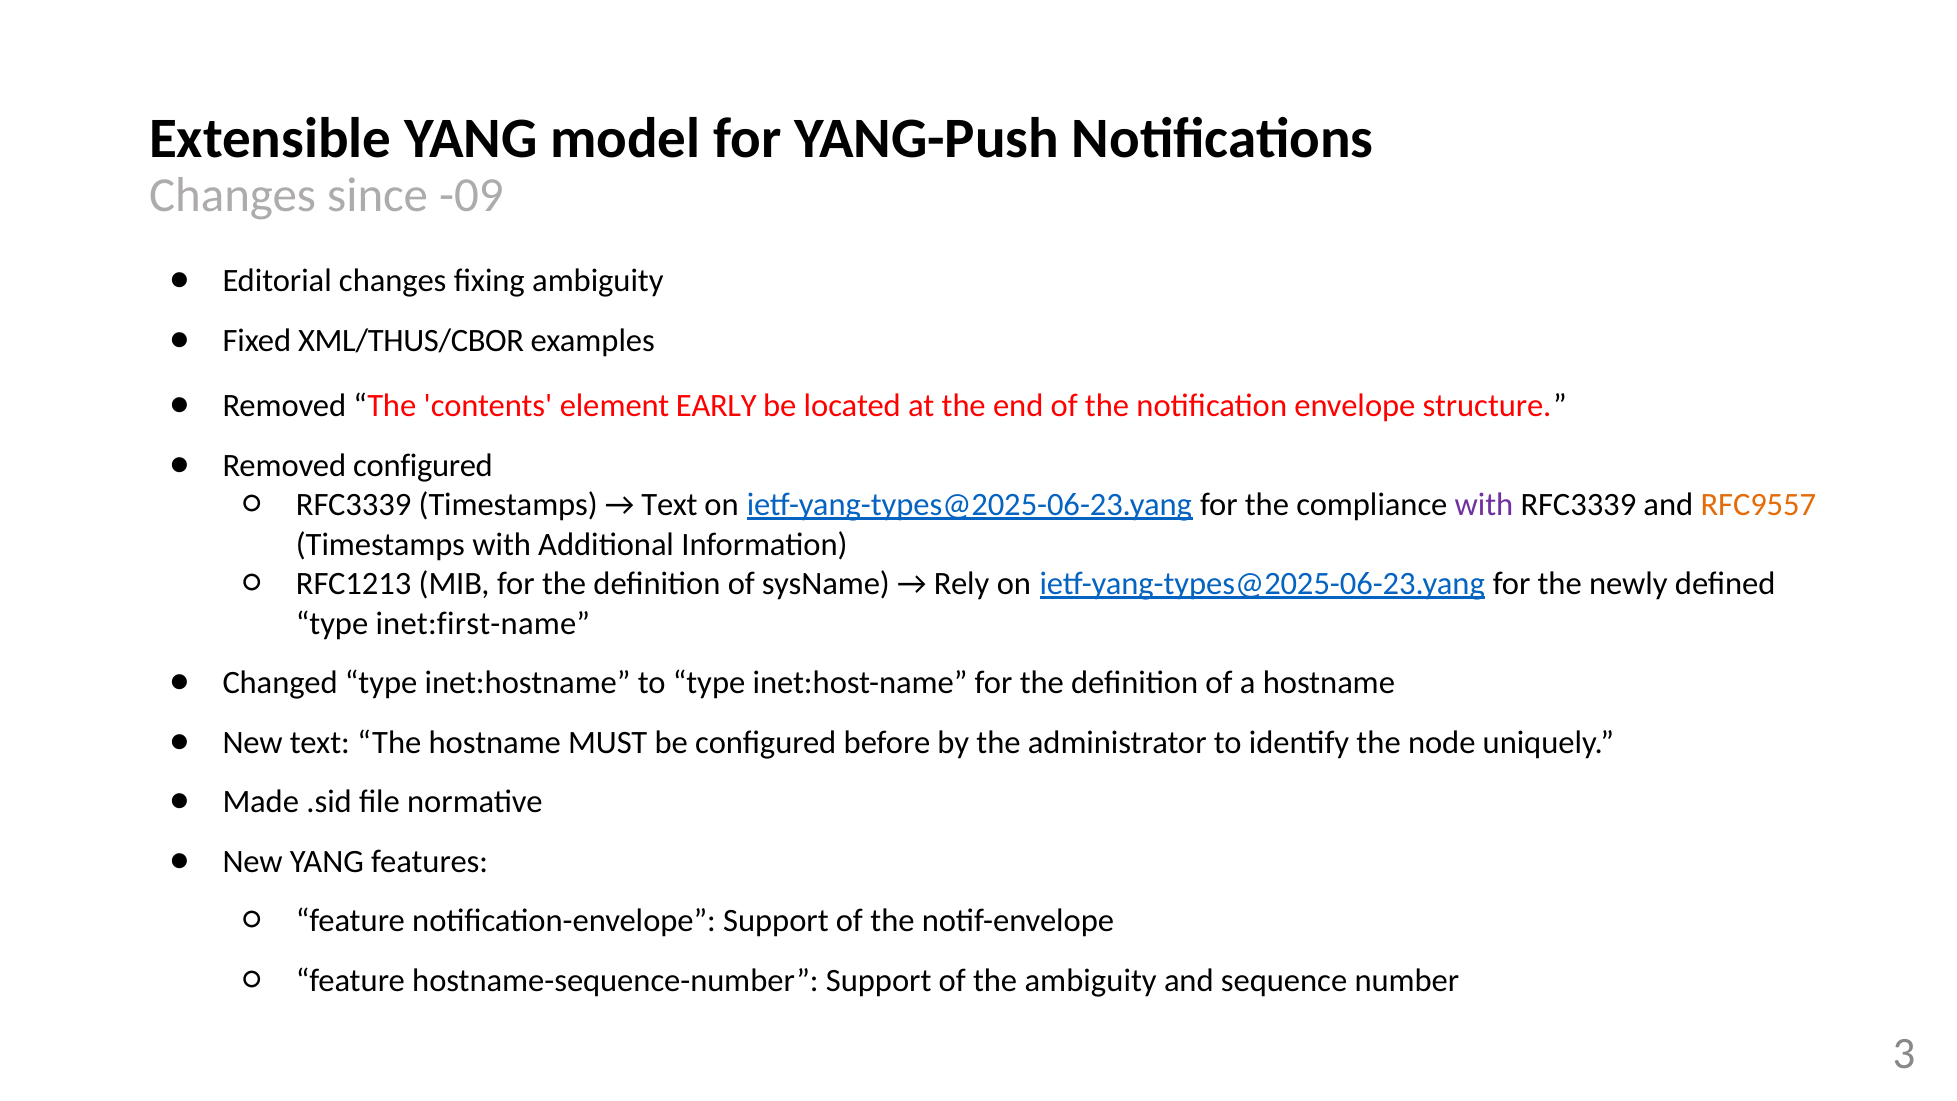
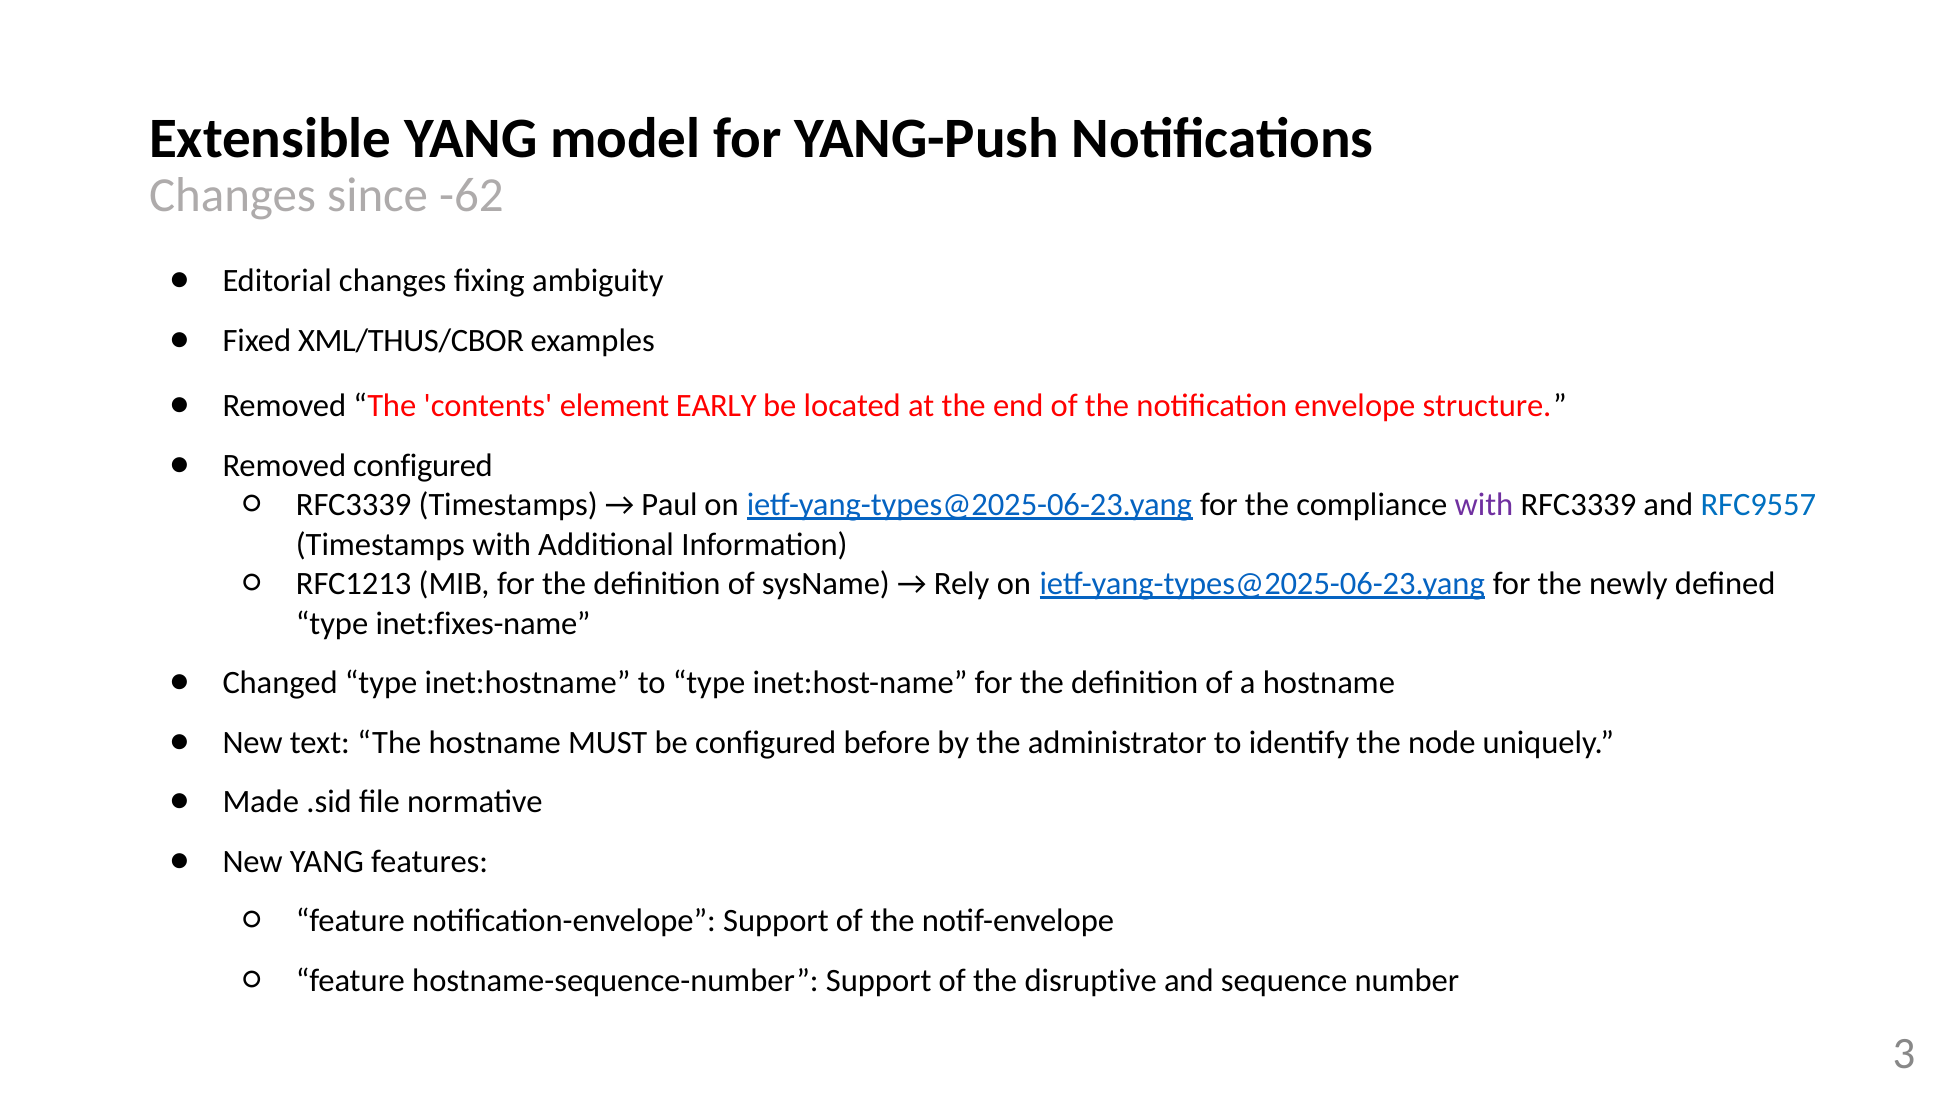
-09: -09 -> -62 (471, 195)
Text: Text -> Paul (670, 504)
RFC9557 colour: orange -> blue (1758, 504)
inet:first-name: inet:first-name -> inet:fixes-name (483, 623)
the ambiguity: ambiguity -> disruptive (1091, 980)
